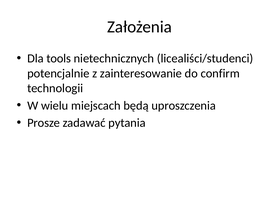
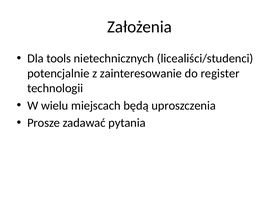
confirm: confirm -> register (220, 73)
